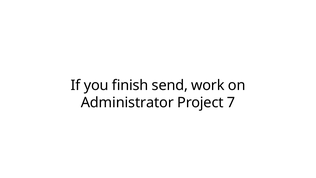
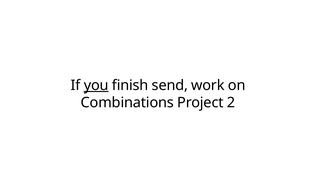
you underline: none -> present (96, 85)
Administrator: Administrator -> Combinations (127, 103)
7: 7 -> 2 (231, 103)
